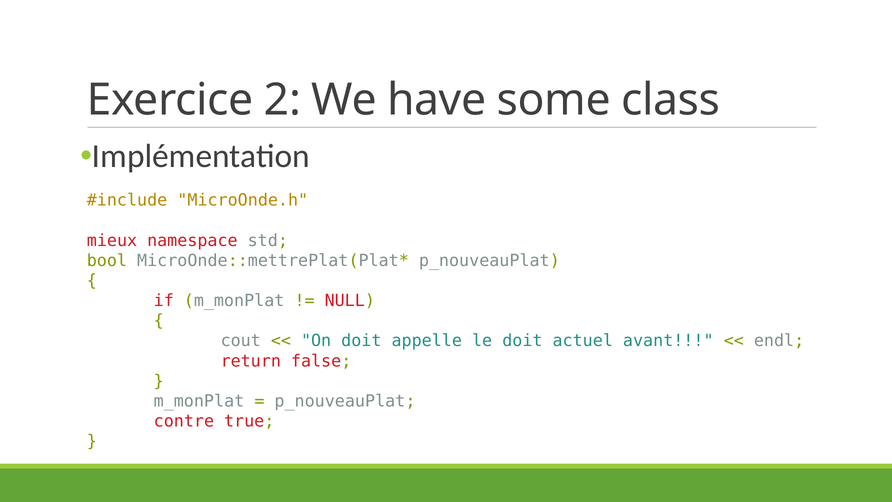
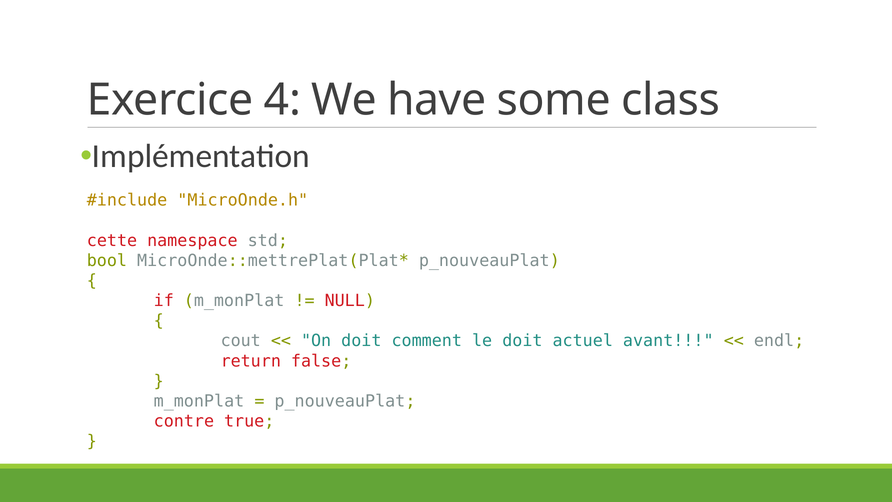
2: 2 -> 4 (282, 100)
mieux: mieux -> cette (112, 240)
appelle: appelle -> comment (427, 341)
